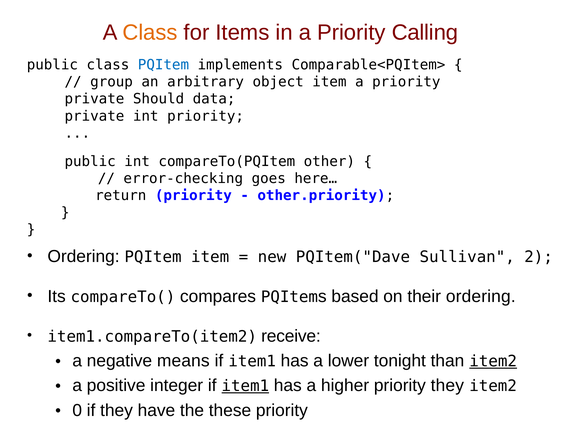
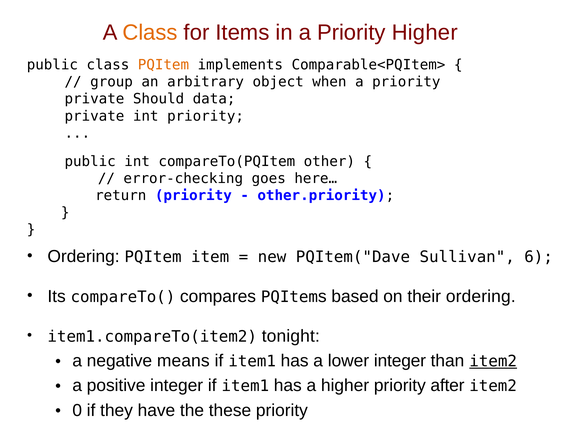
Priority Calling: Calling -> Higher (425, 33)
PQItem colour: blue -> orange (163, 65)
object item: item -> when (329, 82)
2: 2 -> 6 (539, 257)
receive: receive -> tonight (291, 336)
lower tonight: tonight -> integer (400, 361)
item1 underline: present -> none (245, 386)
priority they: they -> after (447, 386)
